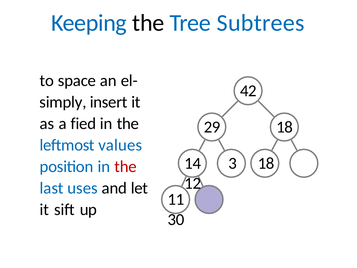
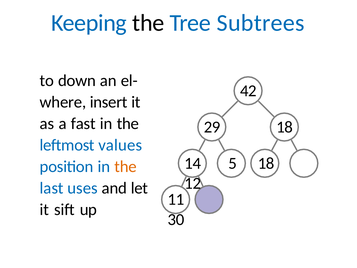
space: space -> down (77, 81)
simply: simply -> where (63, 102)
fied: fied -> fast (83, 124)
3: 3 -> 5 (233, 163)
the colour: red -> orange (126, 167)
